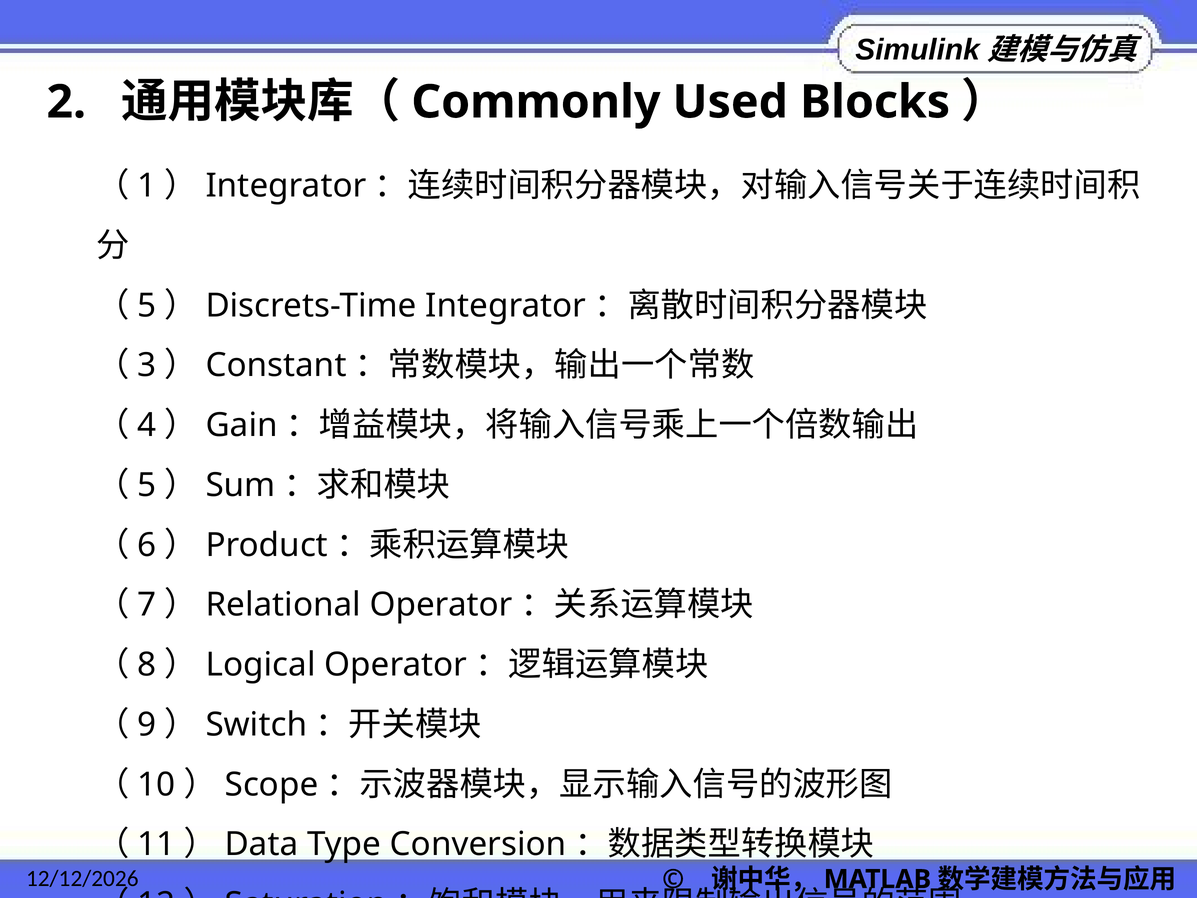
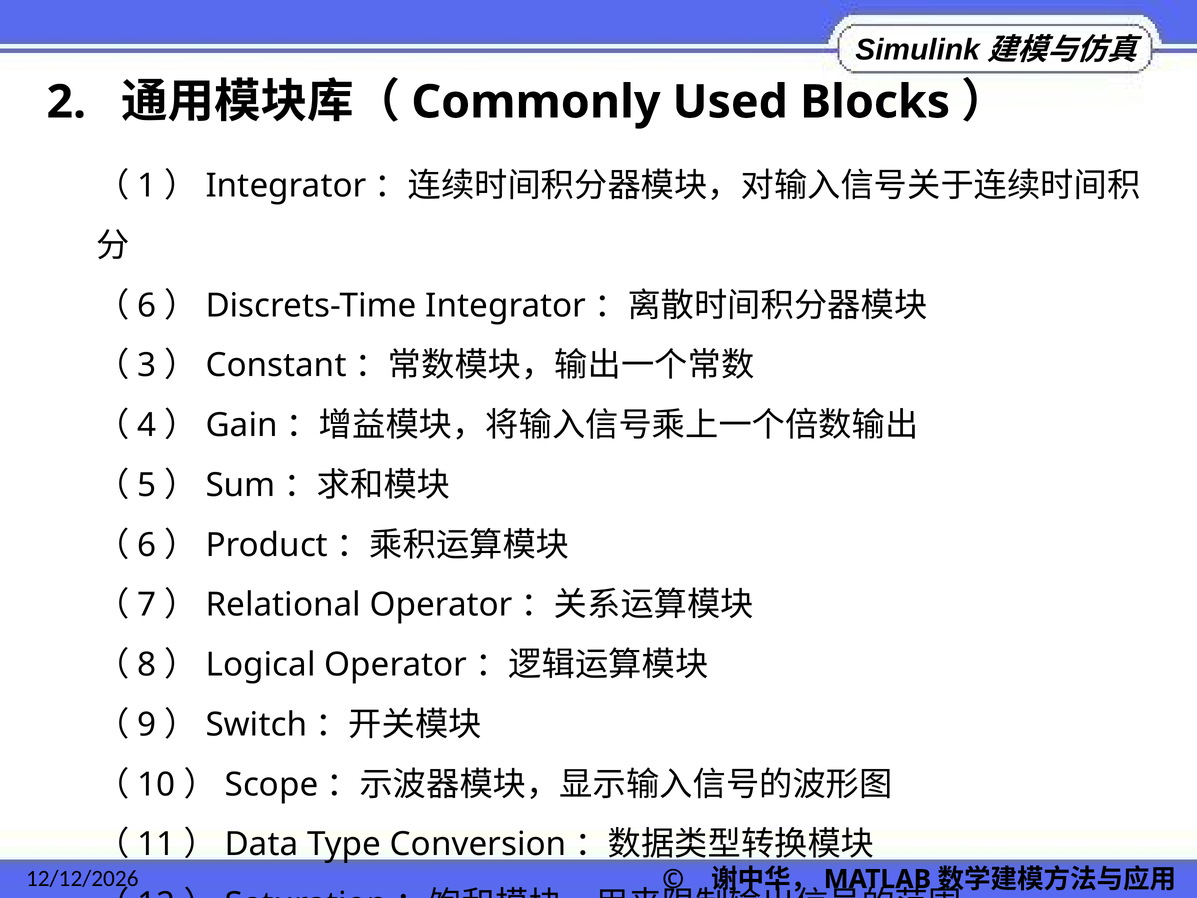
5: 5 -> 6 (147, 306)
